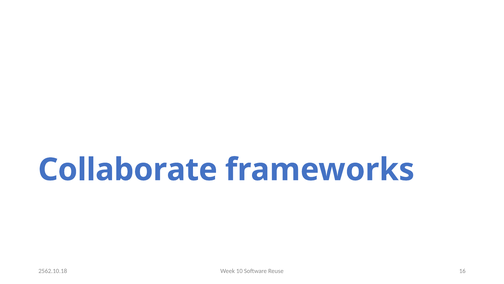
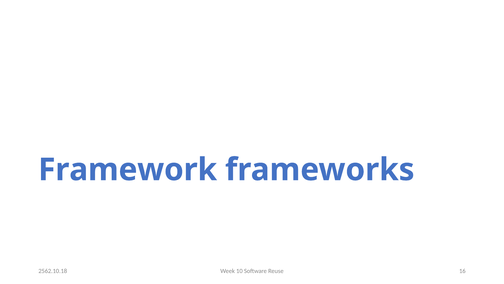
Collaborate: Collaborate -> Framework (128, 169)
